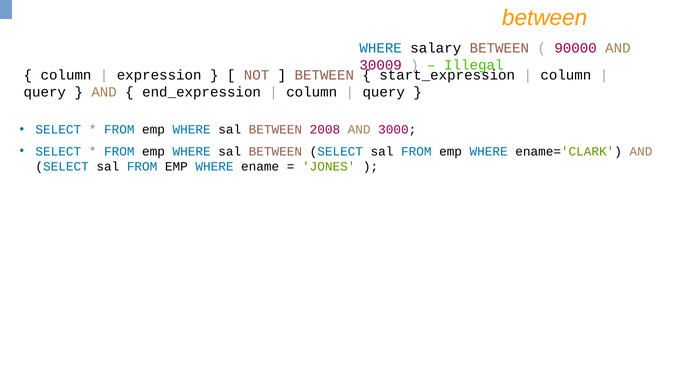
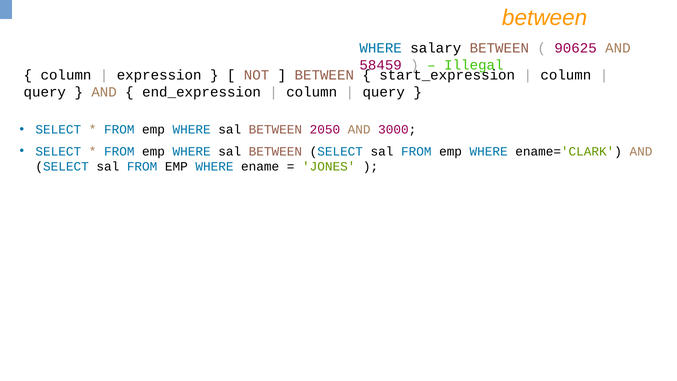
90000: 90000 -> 90625 (576, 48)
30009: 30009 -> 58459 (381, 65)
2008: 2008 -> 2050 (325, 129)
